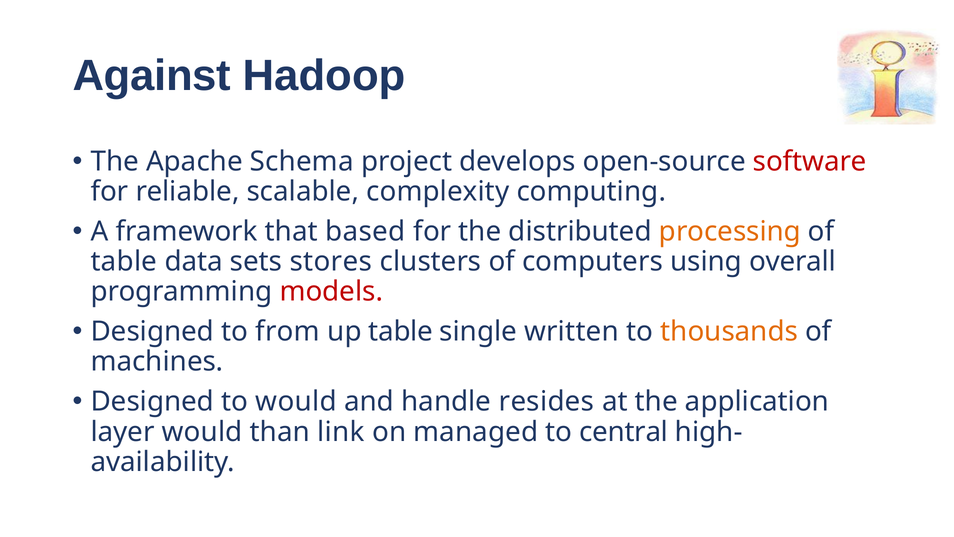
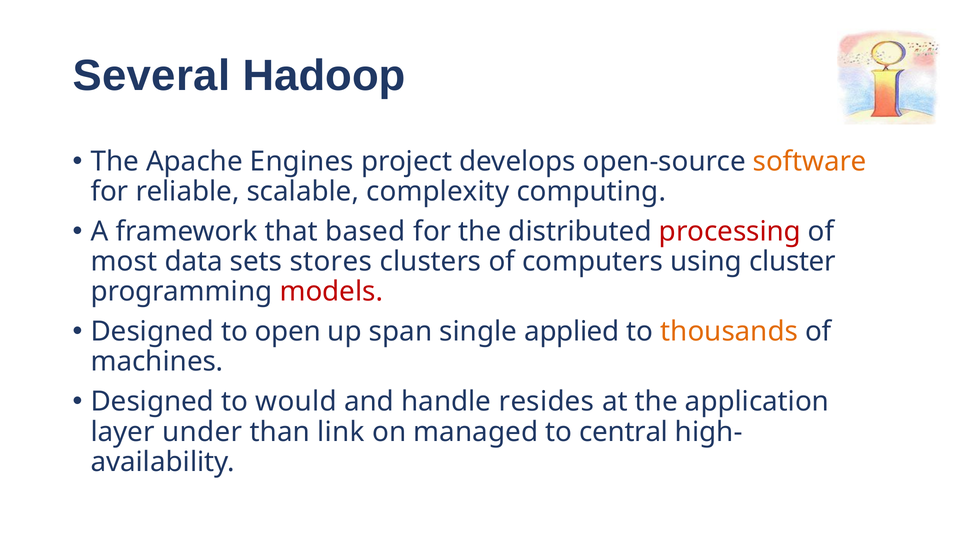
Against: Against -> Several (151, 76)
Schema: Schema -> Engines (302, 161)
software colour: red -> orange (810, 161)
processing colour: orange -> red (730, 231)
table: table -> most (124, 261)
overall: overall -> cluster (793, 261)
from: from -> open (288, 331)
up table: table -> span (401, 331)
written: written -> applied (572, 331)
layer would: would -> under (202, 432)
